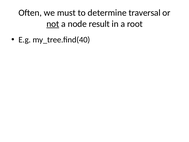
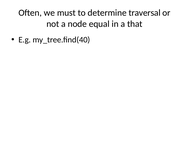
not underline: present -> none (53, 24)
result: result -> equal (99, 24)
root: root -> that (135, 24)
